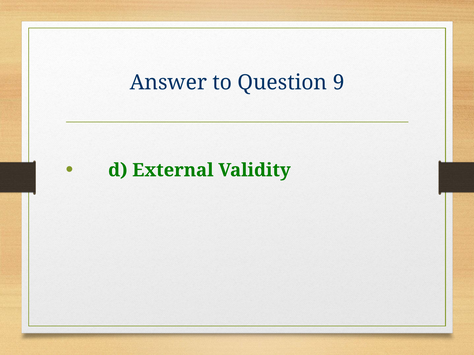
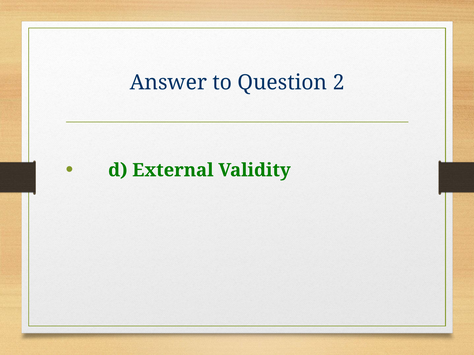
9: 9 -> 2 (339, 83)
